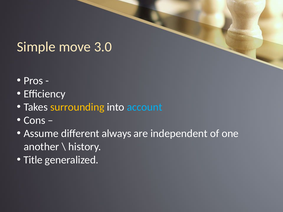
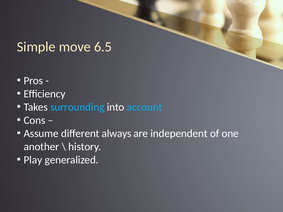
3.0: 3.0 -> 6.5 (103, 47)
surrounding colour: yellow -> light blue (77, 107)
Title: Title -> Play (33, 160)
